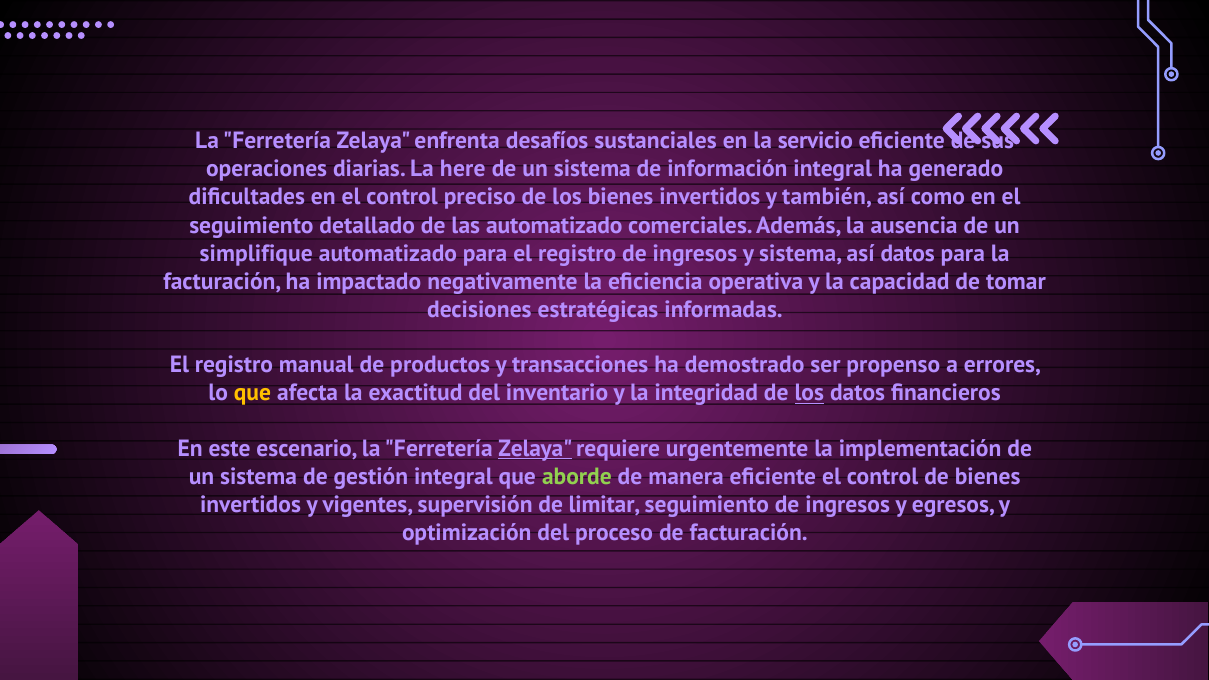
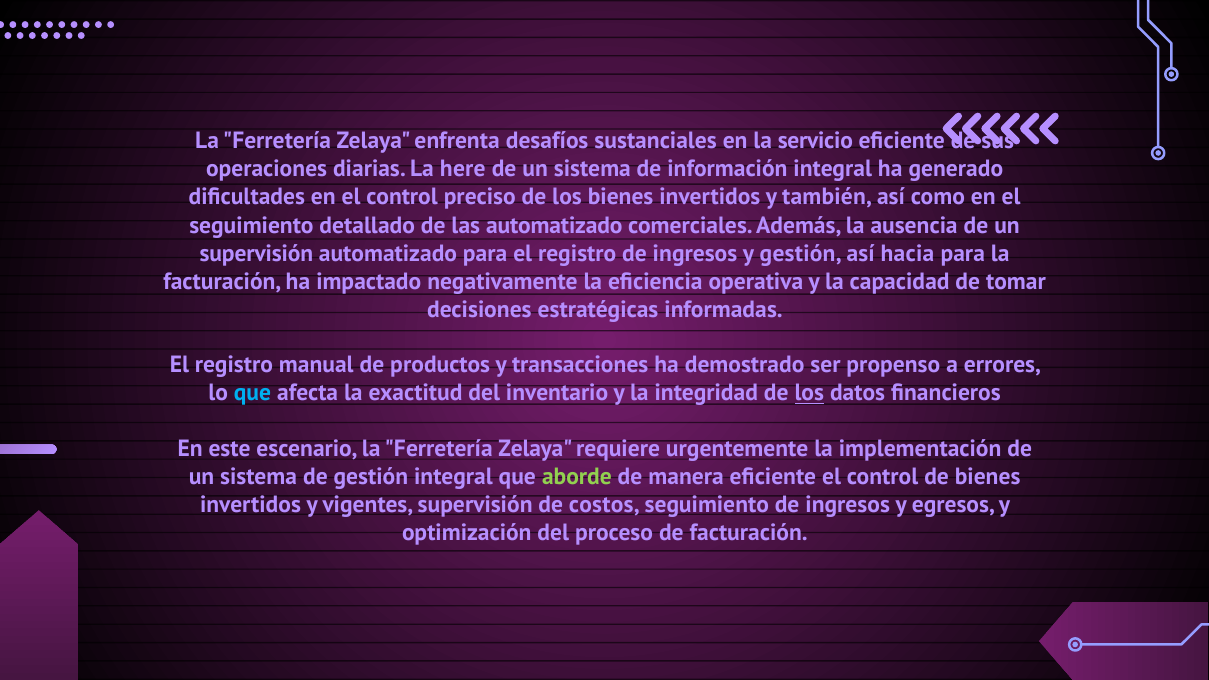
simplifique: simplifique -> supervisión (256, 254)
y sistema: sistema -> gestión (801, 254)
así datos: datos -> hacia (907, 254)
que colour: yellow -> light blue (252, 393)
Zelaya underline: present -> none (536, 448)
limitar: limitar -> costos (604, 505)
